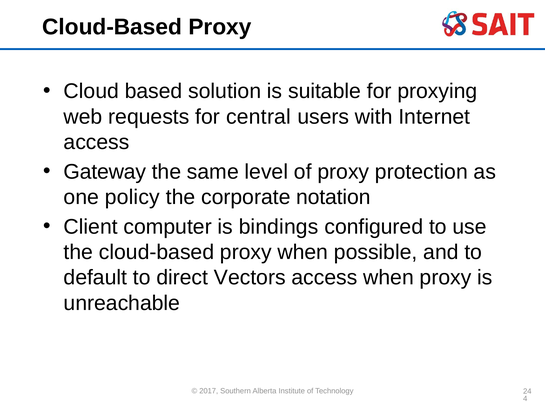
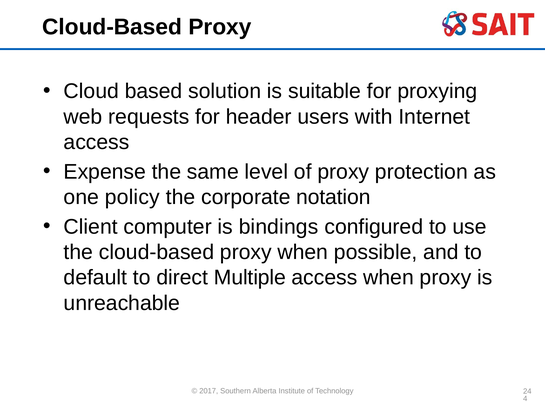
central: central -> header (259, 117)
Gateway: Gateway -> Expense (105, 172)
Vectors: Vectors -> Multiple (250, 277)
